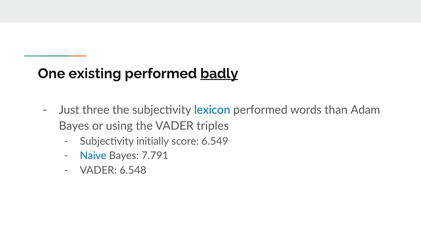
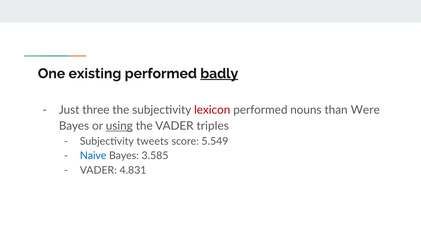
lexicon colour: blue -> red (212, 110)
words: words -> nouns (306, 110)
Adam: Adam -> Were (365, 110)
using underline: none -> present (119, 126)
initially: initially -> tweets (153, 141)
6.549: 6.549 -> 5.549 (215, 141)
7.791: 7.791 -> 3.585 (155, 156)
6.548: 6.548 -> 4.831 (133, 170)
